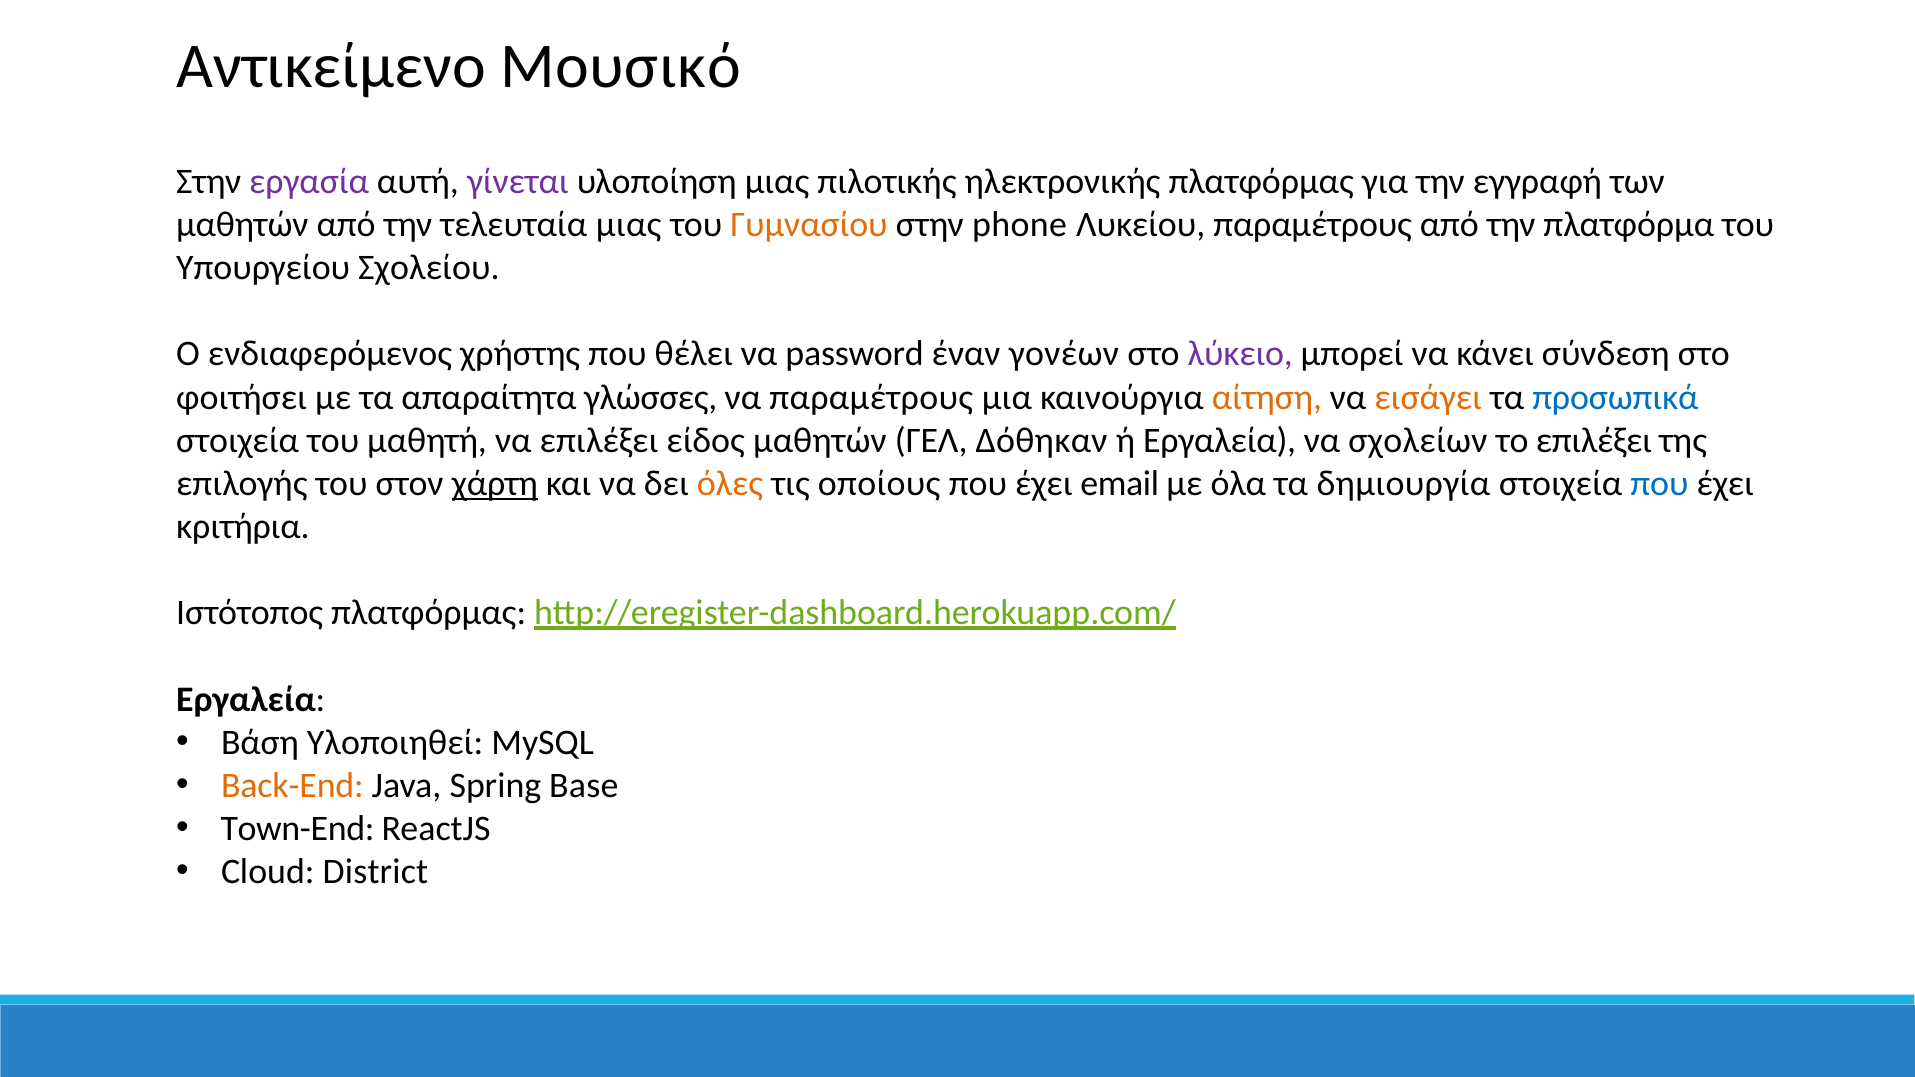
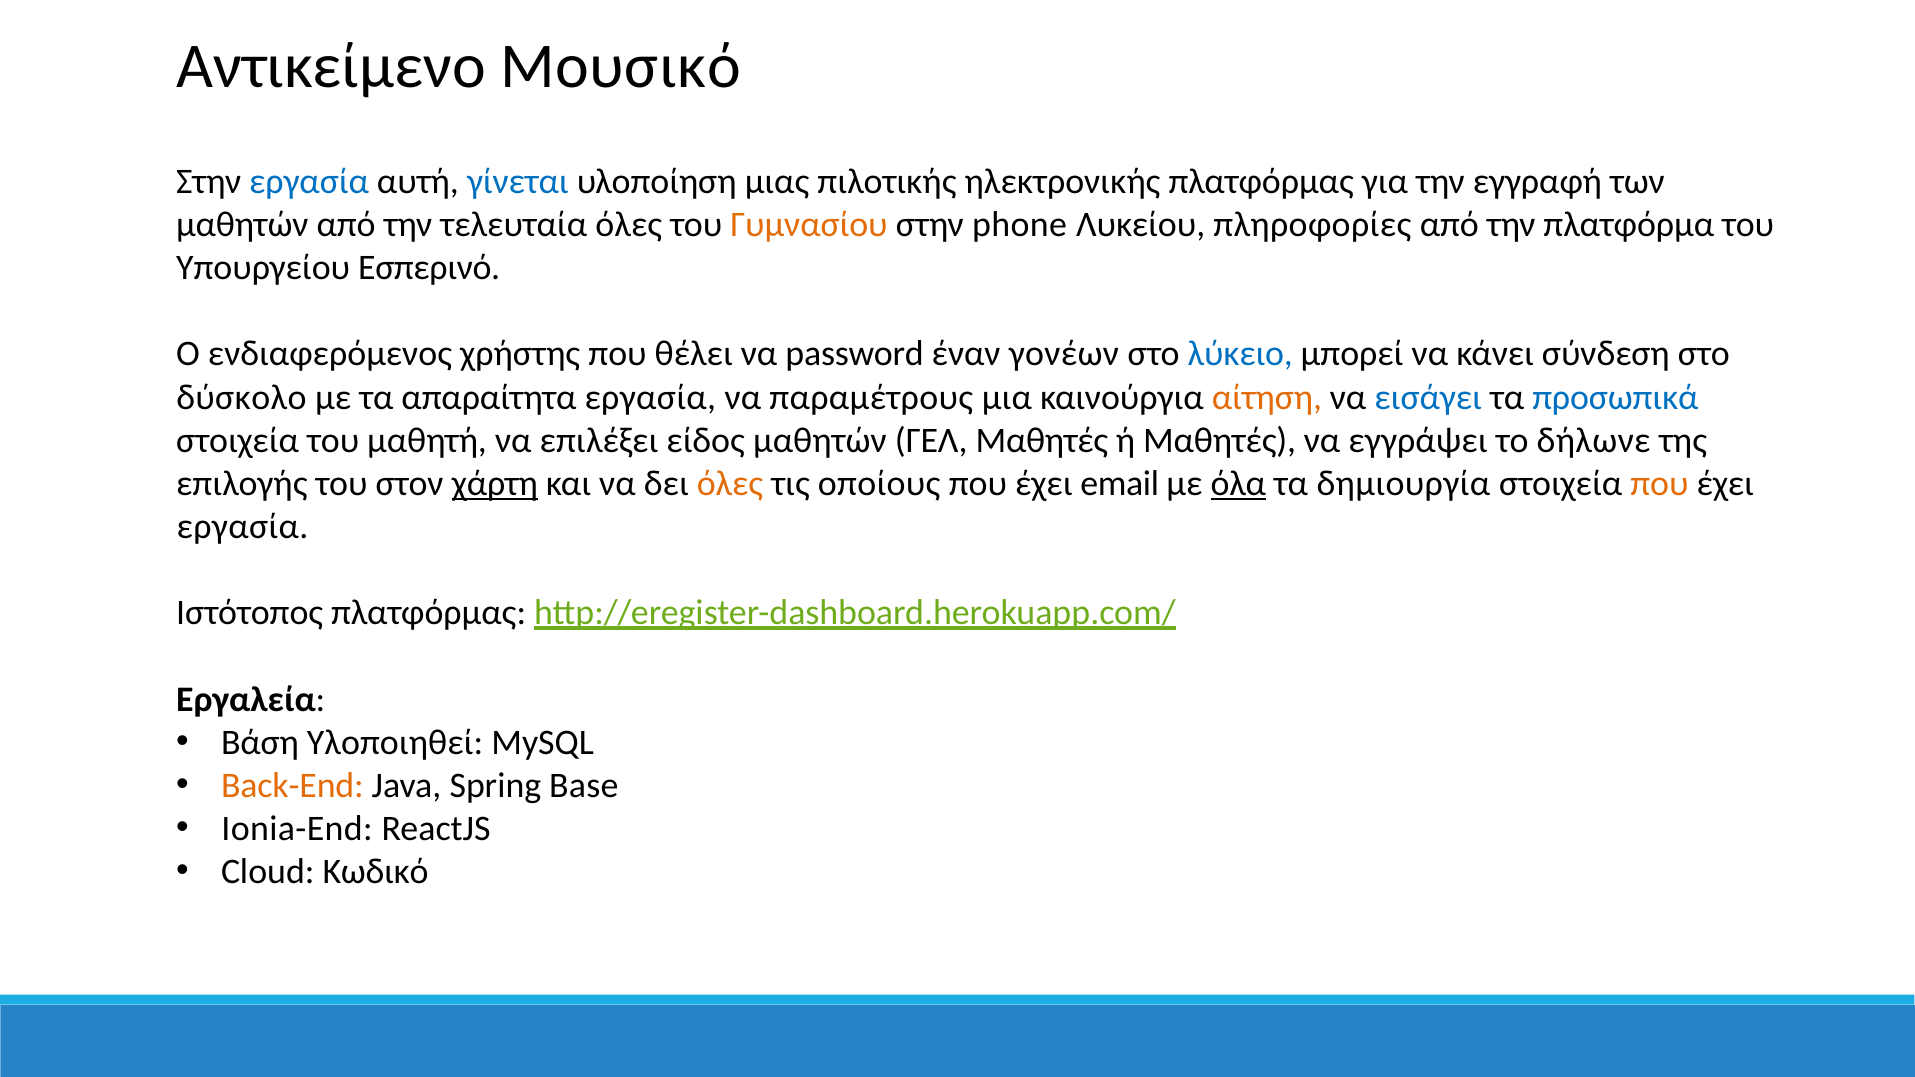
εργασία colour: purple -> blue (309, 182)
γίνεται colour: purple -> blue (518, 182)
τελευταία μιας: μιας -> όλες (629, 225)
Λυκείου παραμέτρους: παραμέτρους -> πληροφορίες (1312, 225)
Σχολείου: Σχολείου -> Εσπερινό (429, 268)
λύκειο colour: purple -> blue (1240, 354)
φοιτήσει: φοιτήσει -> δύσκολο (241, 397)
απαραίτητα γλώσσες: γλώσσες -> εργασία (650, 397)
εισάγει colour: orange -> blue (1428, 397)
ΓΕΛ Δόθηκαν: Δόθηκαν -> Μαθητές (1042, 440)
ή Εργαλεία: Εργαλεία -> Μαθητές (1220, 440)
σχολείων: σχολείων -> εγγράψει (1418, 440)
το επιλέξει: επιλέξει -> δήλωνε (1594, 440)
όλα underline: none -> present (1238, 483)
που colour: blue -> orange (1659, 483)
κριτήρια: κριτήρια -> εργασία (243, 527)
Town-End: Town-End -> Ionia-End (297, 829)
District: District -> Κωδικό (376, 872)
